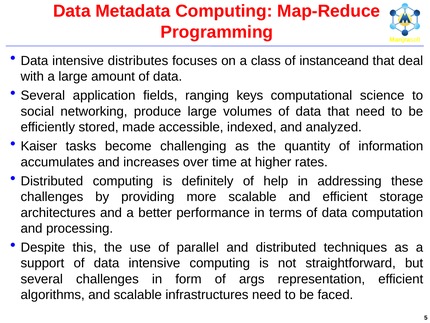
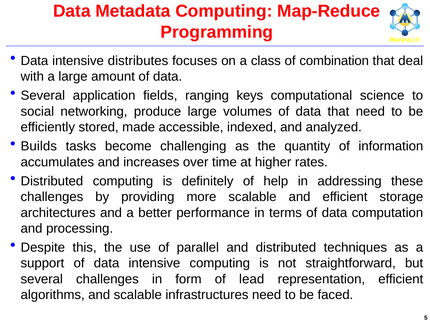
instanceand: instanceand -> combination (334, 61)
Kaiser: Kaiser -> Builds (39, 146)
args: args -> lead (252, 279)
